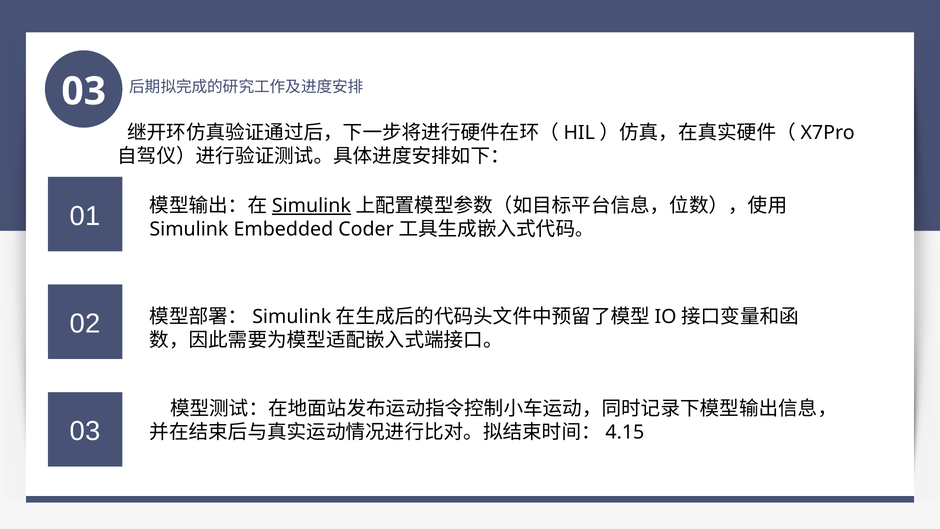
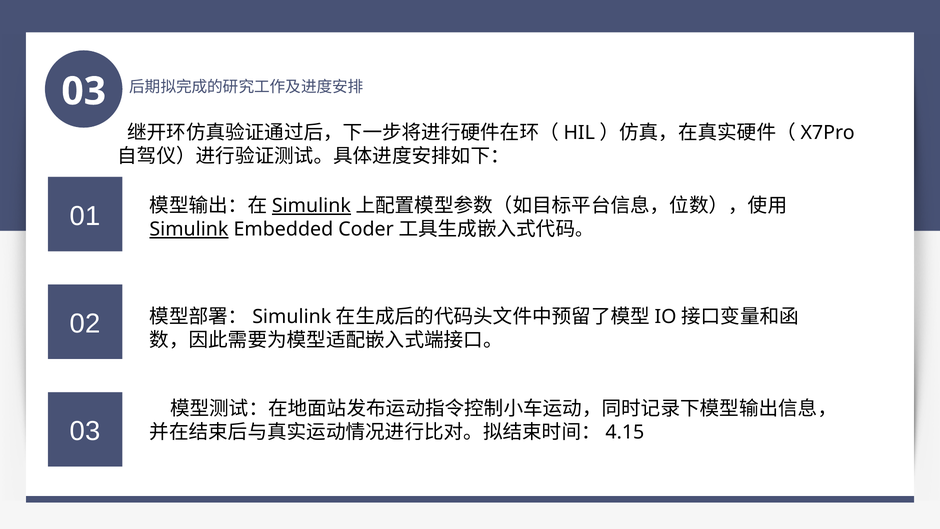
Simulink underline: none -> present (189, 229)
